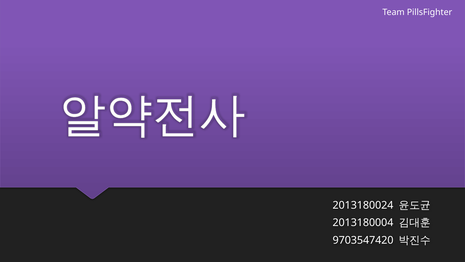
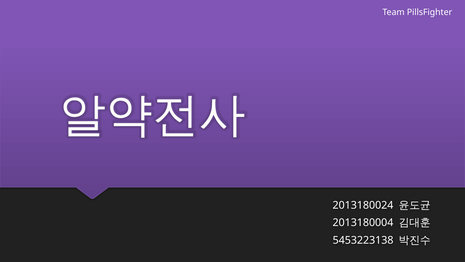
9703547420: 9703547420 -> 5453223138 (363, 240)
